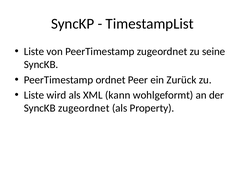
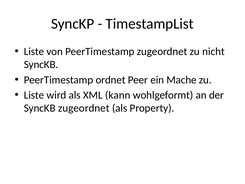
seine: seine -> nicht (214, 51)
Zurück: Zurück -> Mache (182, 80)
